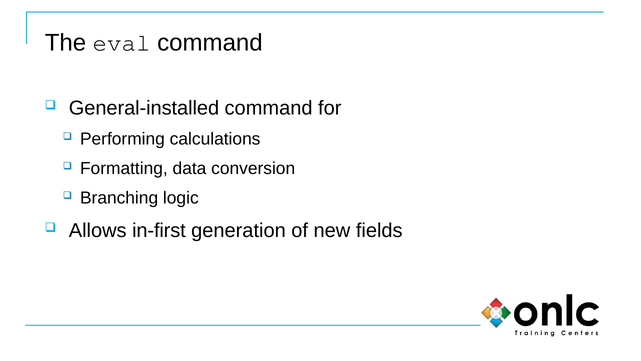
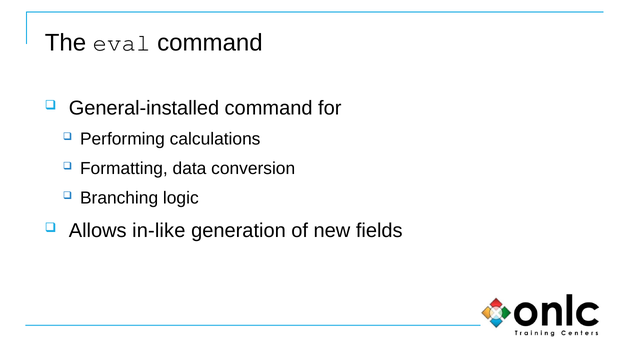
in-first: in-first -> in-like (159, 230)
